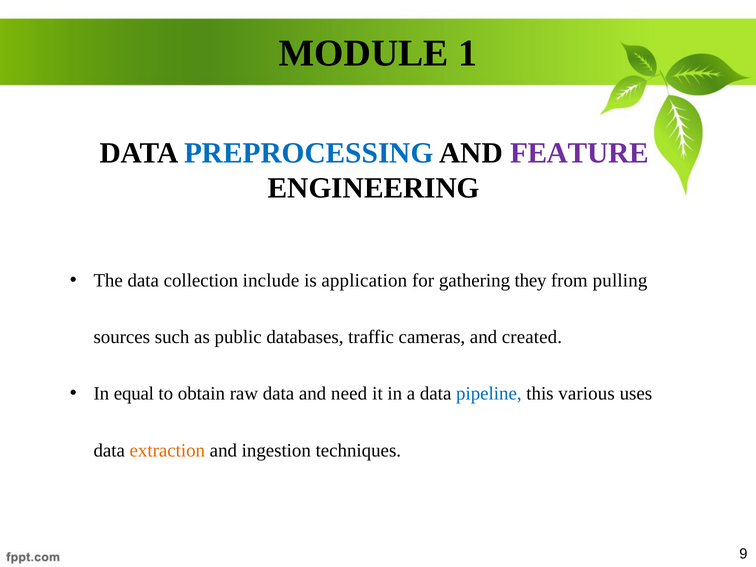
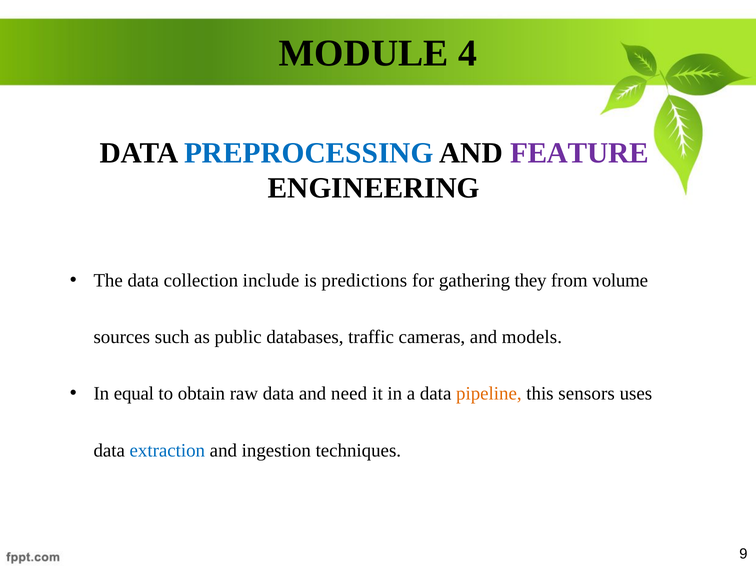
1: 1 -> 4 (468, 53)
application: application -> predictions (364, 280)
pulling: pulling -> volume (620, 280)
created: created -> models (532, 337)
pipeline colour: blue -> orange (489, 394)
various: various -> sensors (587, 394)
extraction colour: orange -> blue (167, 450)
